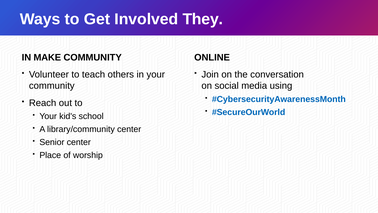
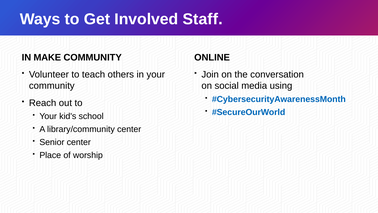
They: They -> Staff (203, 19)
